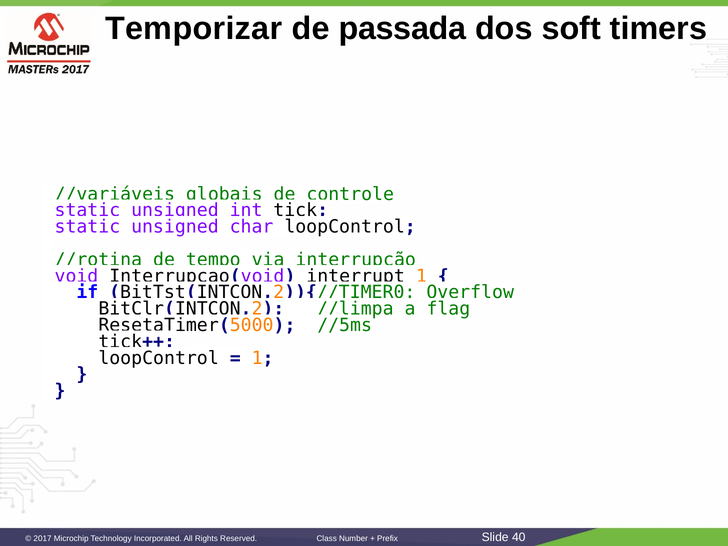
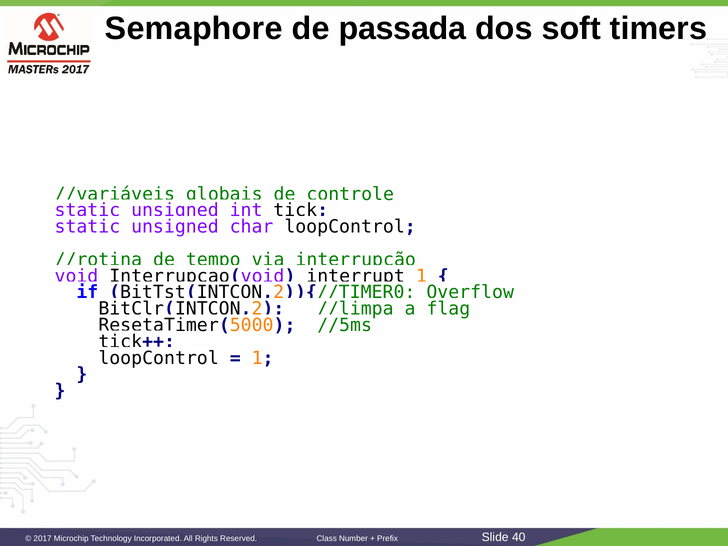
Temporizar: Temporizar -> Semaphore (194, 29)
